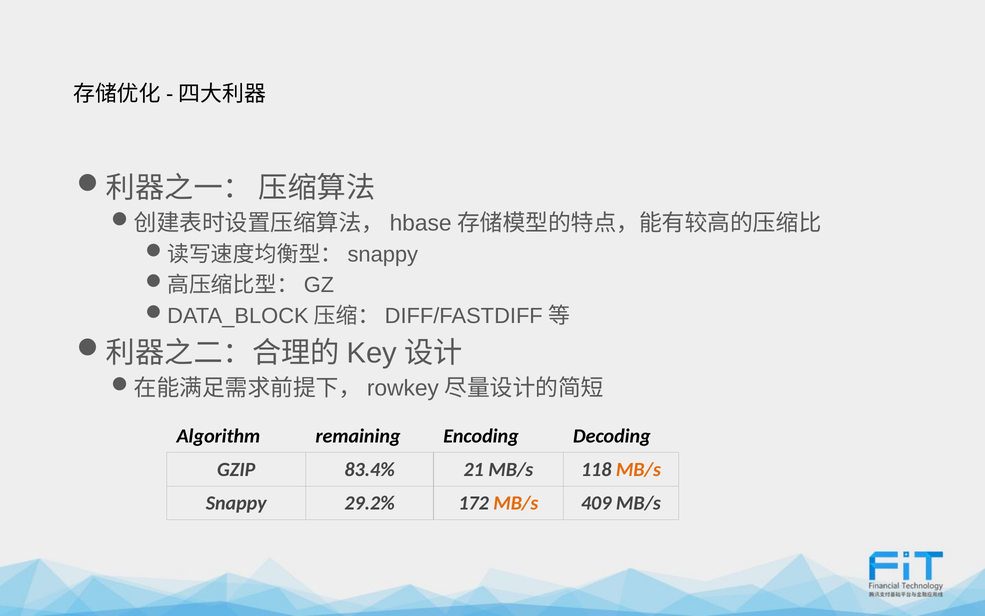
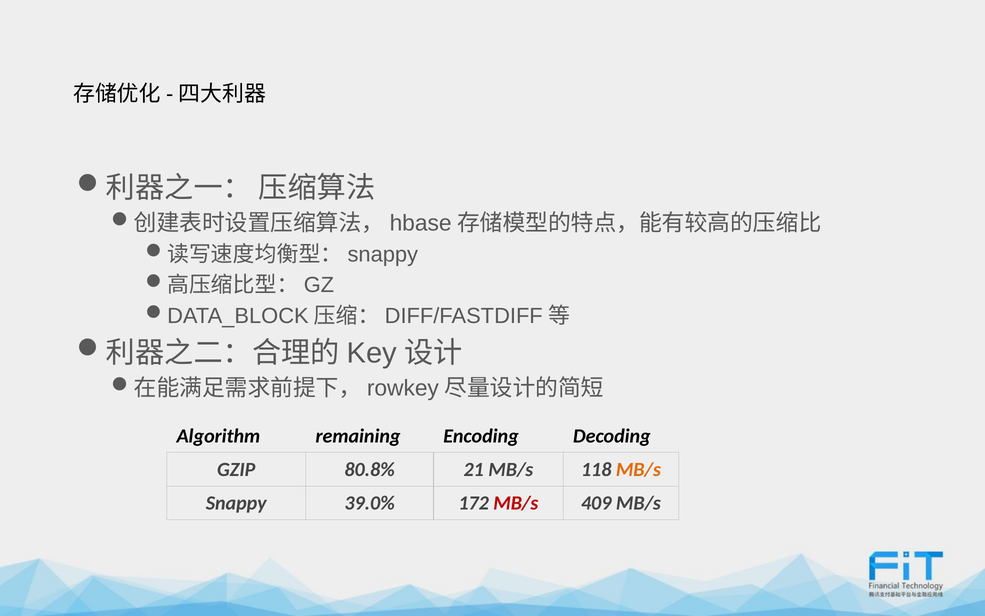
83.4%: 83.4% -> 80.8% (370, 469)
29.2%: 29.2% -> 39.0% (370, 503)
MB/s colour: orange -> red (516, 503)
